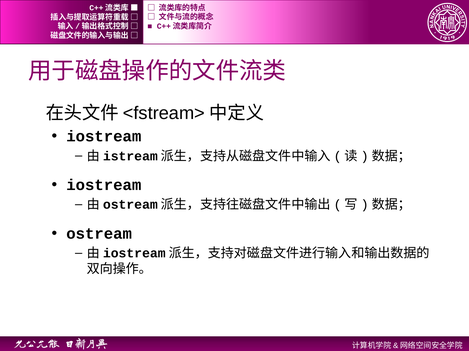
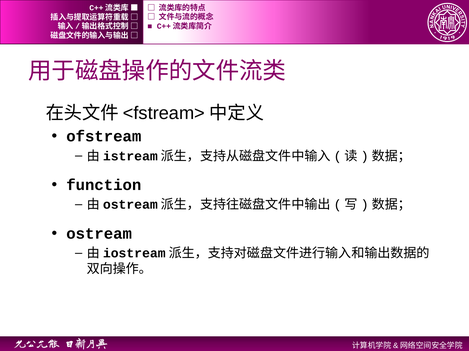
iostream: iostream -> ofstream (104, 137)
iostream: iostream -> function (104, 186)
